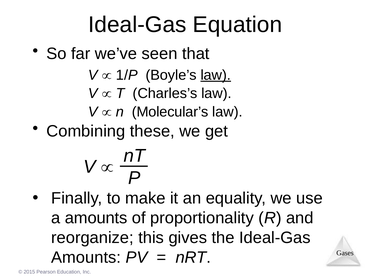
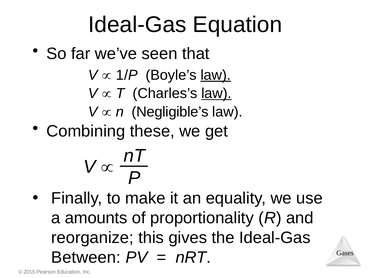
law underline: none -> present (216, 94)
Molecular’s: Molecular’s -> Negligible’s (170, 112)
Amounts: Amounts -> Between (86, 258)
